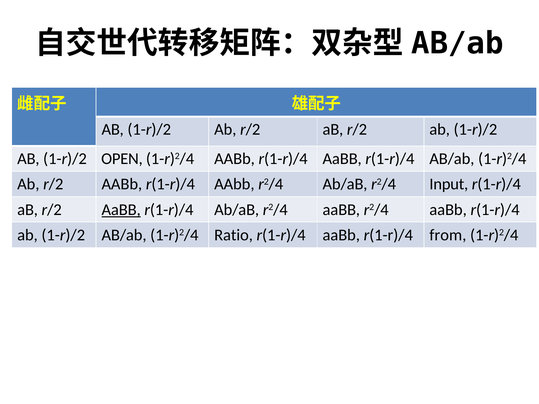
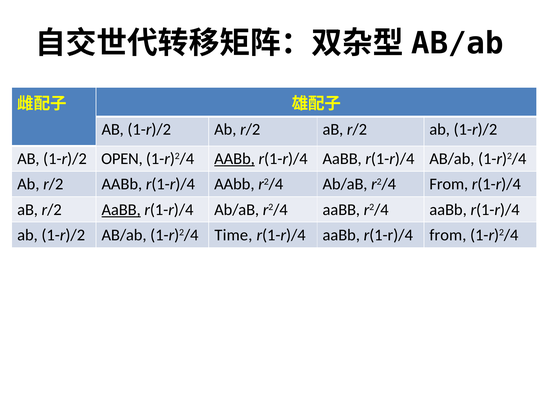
AABb underline: none -> present (235, 159)
r2/4 Input: Input -> From (449, 184)
Ratio: Ratio -> Time (233, 235)
